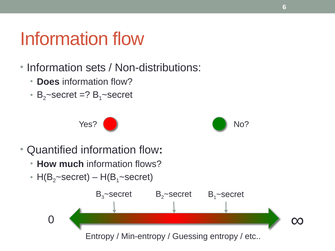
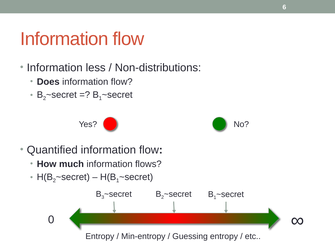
sets: sets -> less (96, 68)
